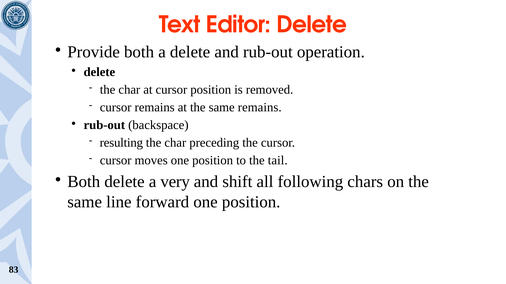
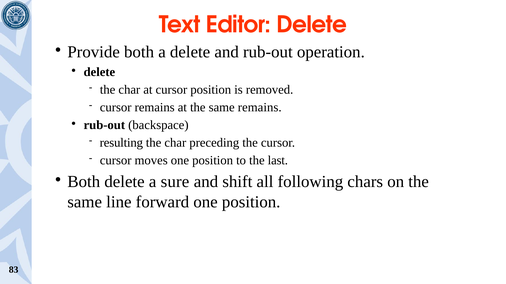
tail: tail -> last (278, 161)
very: very -> sure (175, 182)
